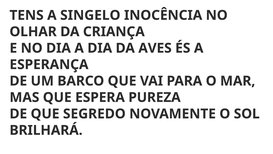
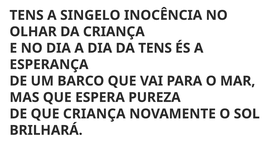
DA AVES: AVES -> TENS (155, 48)
QUE SEGREDO: SEGREDO -> CRIANÇA (94, 114)
